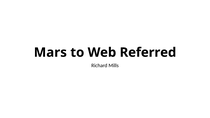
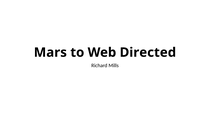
Referred: Referred -> Directed (148, 52)
